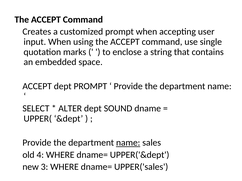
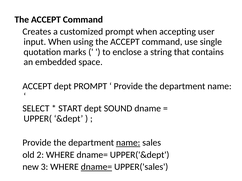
ALTER: ALTER -> START (70, 109)
4: 4 -> 2 (40, 155)
dname= underline: none -> present (96, 167)
